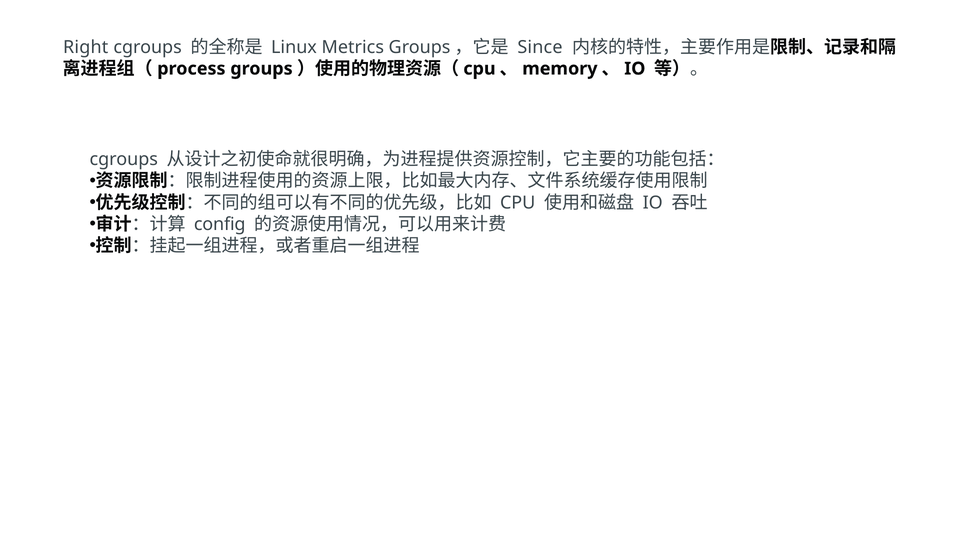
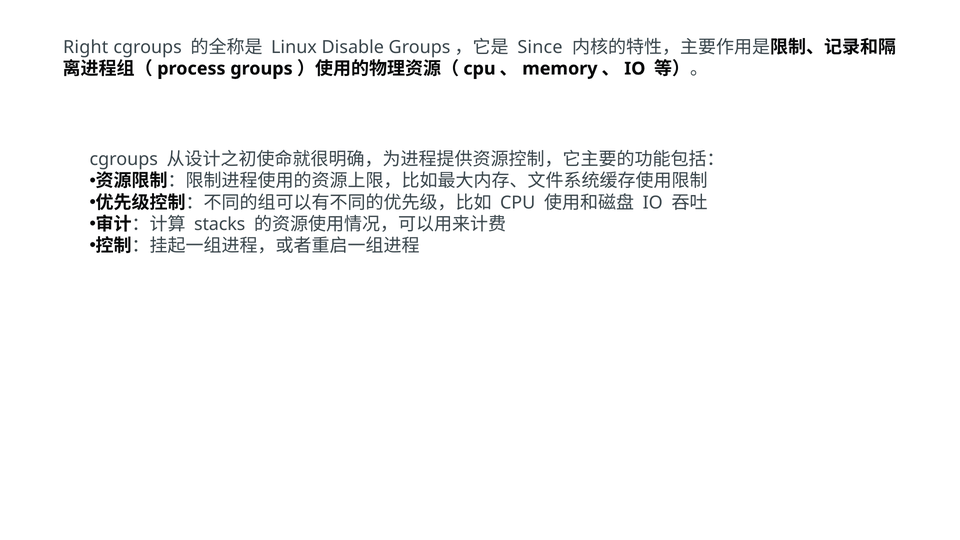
Metrics: Metrics -> Disable (353, 47)
config: config -> stacks (220, 224)
